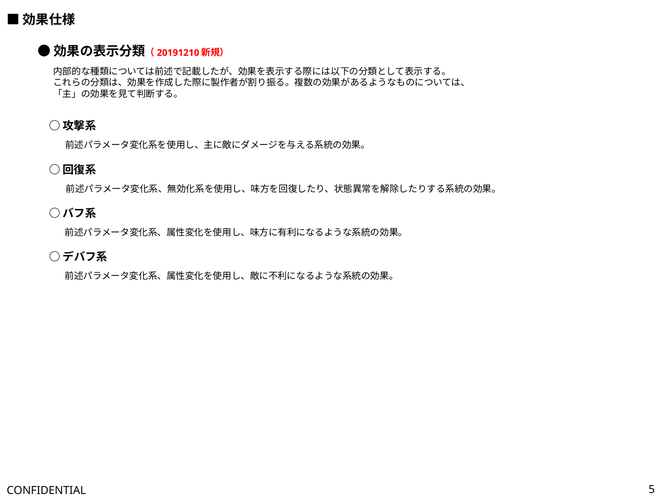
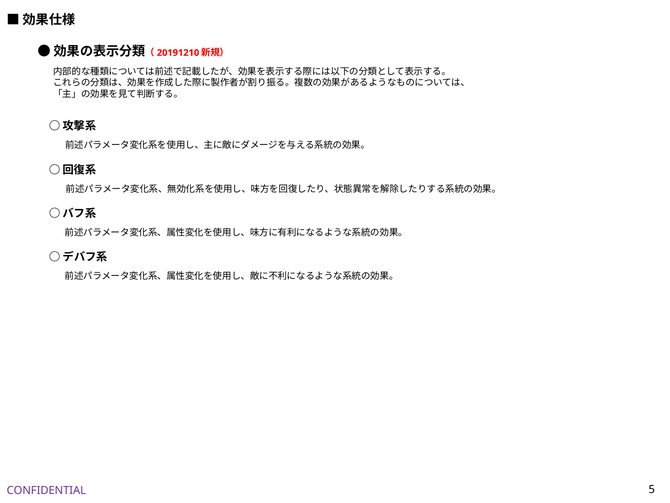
CONFIDENTIAL colour: black -> purple (46, 490)
